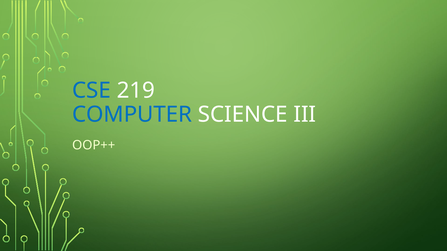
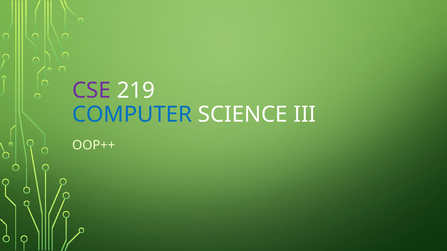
CSE colour: blue -> purple (92, 91)
